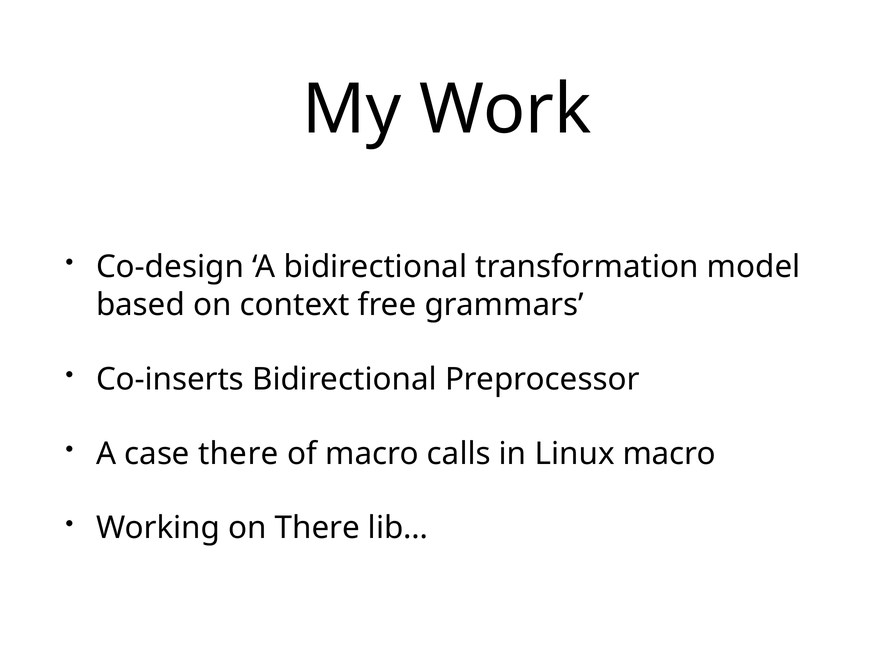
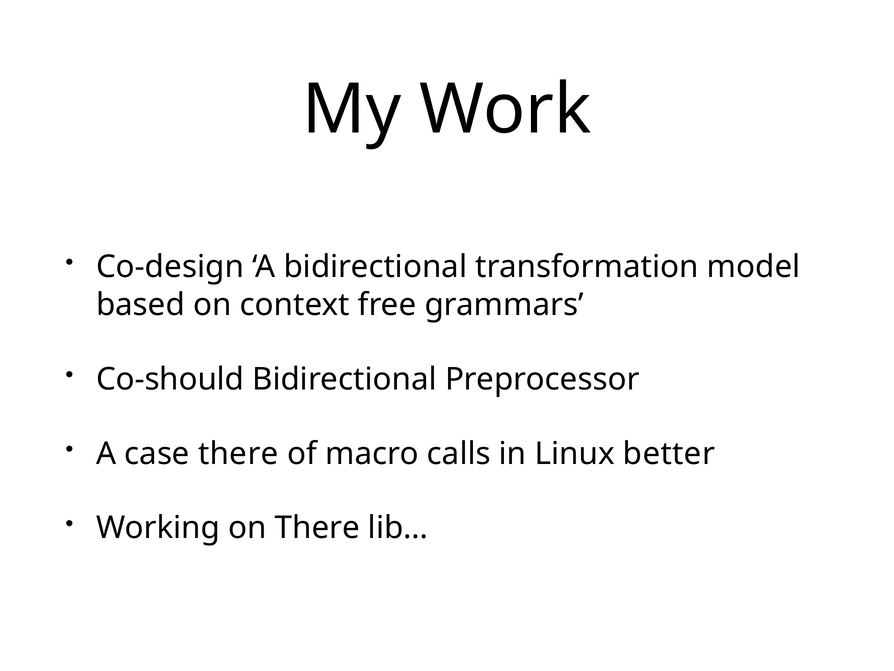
Co-inserts: Co-inserts -> Co-should (170, 379)
Linux macro: macro -> better (669, 453)
